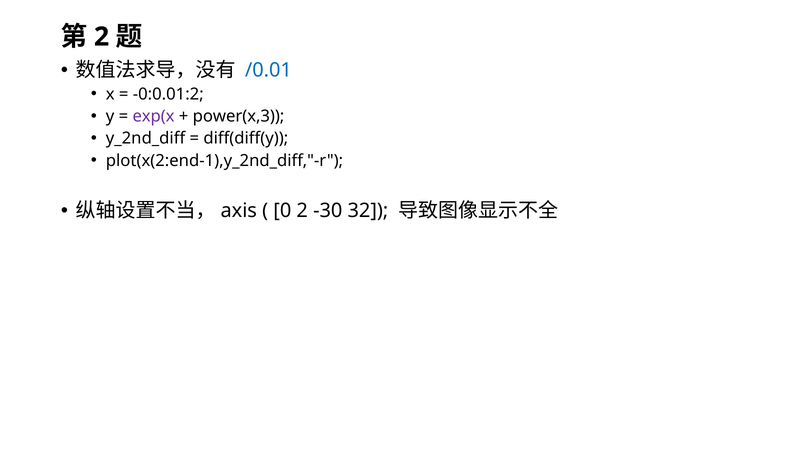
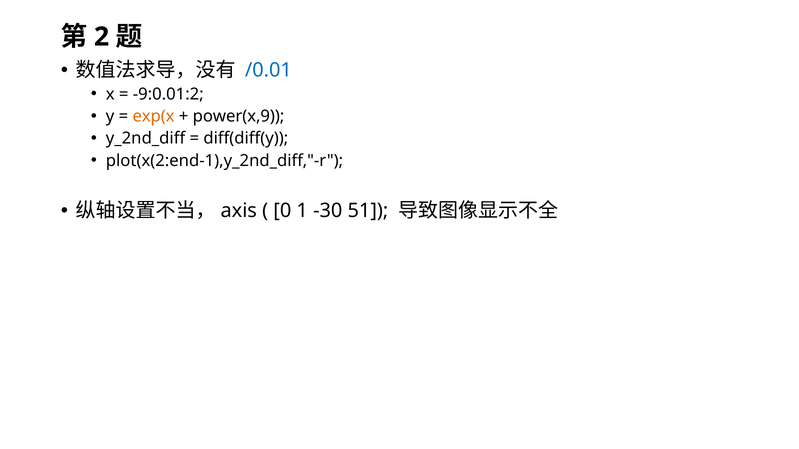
-0:0.01:2: -0:0.01:2 -> -9:0.01:2 (168, 94)
exp(x colour: purple -> orange (154, 116)
power(x,3: power(x,3 -> power(x,9 (239, 116)
0 2: 2 -> 1 (302, 211)
32: 32 -> 51 (368, 211)
